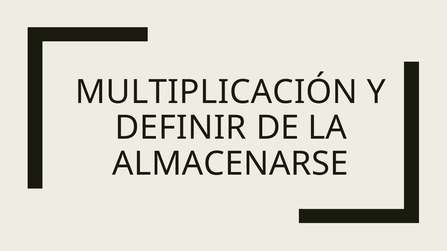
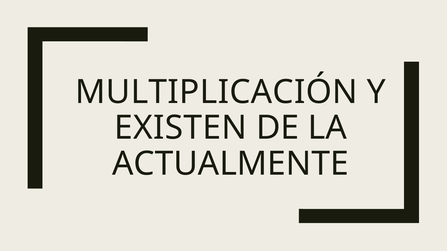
DEFINIR: DEFINIR -> EXISTEN (181, 128)
ALMACENARSE: ALMACENARSE -> ACTUALMENTE (230, 164)
